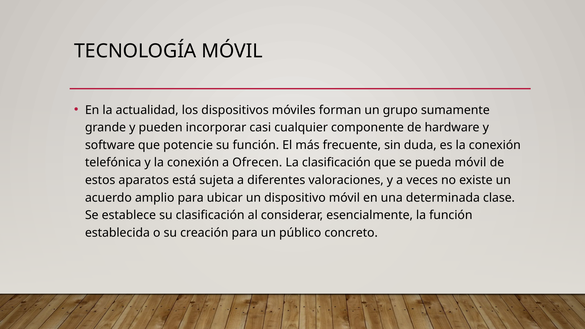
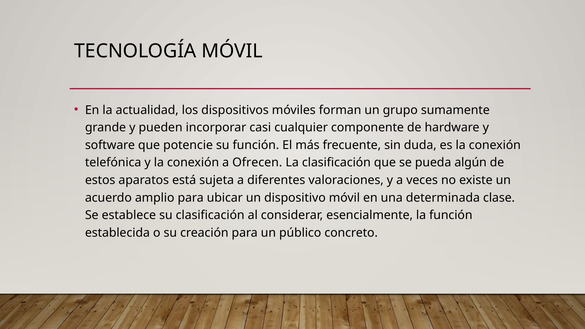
pueda móvil: móvil -> algún (471, 163)
